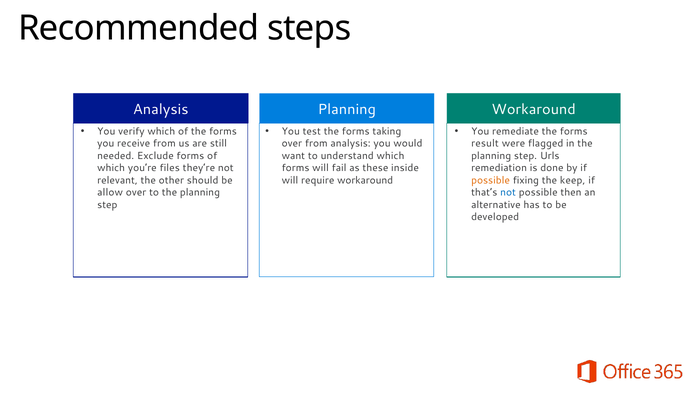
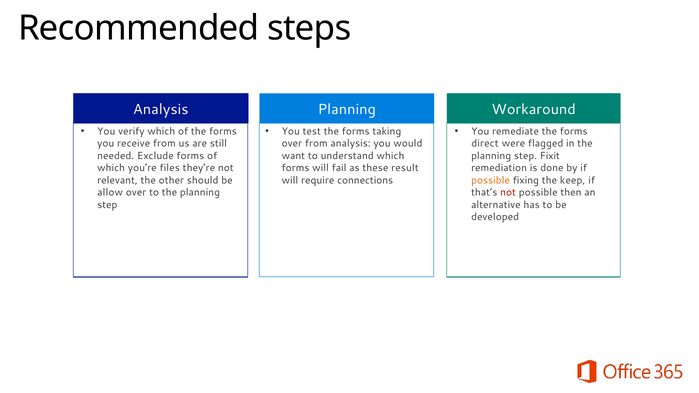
result: result -> direct (485, 144)
Urls: Urls -> Fixit (550, 156)
inside: inside -> result (405, 168)
require workaround: workaround -> connections (365, 180)
not colour: blue -> red (508, 193)
